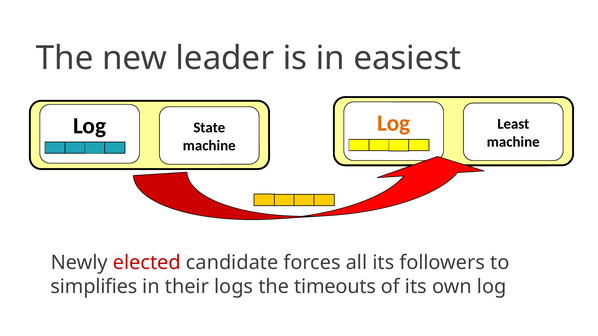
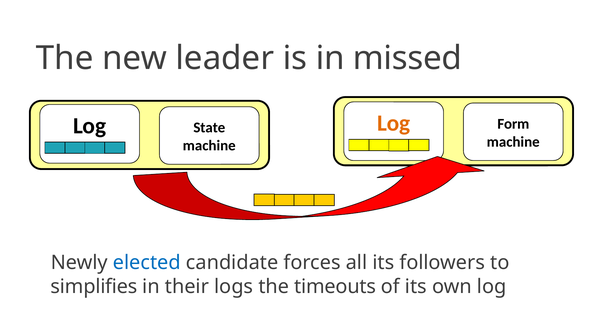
easiest: easiest -> missed (407, 58)
Least: Least -> Form (513, 124)
elected colour: red -> blue (147, 263)
